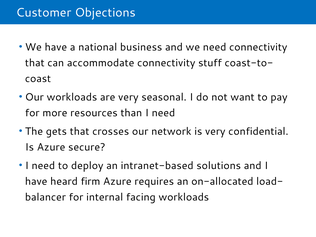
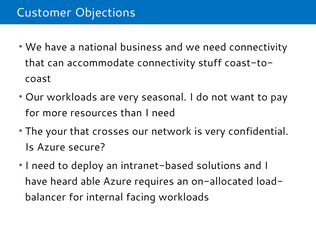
gets: gets -> your (56, 131)
firm: firm -> able (90, 181)
